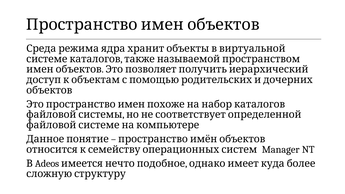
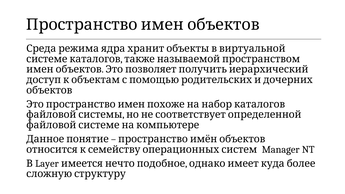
Adeos: Adeos -> Layer (47, 163)
